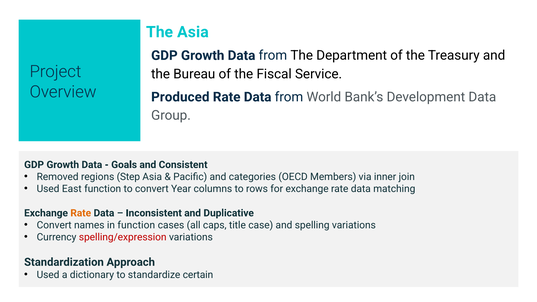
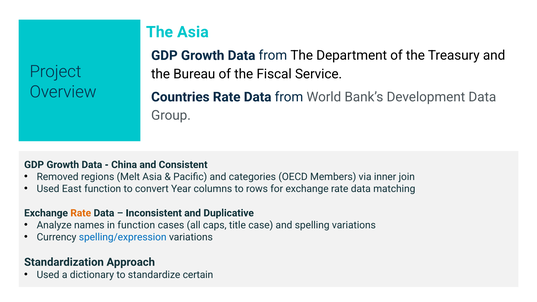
Produced: Produced -> Countries (180, 97)
Goals: Goals -> China (124, 165)
Step: Step -> Melt (128, 177)
Convert: Convert -> Analyze (54, 225)
spelling/expression colour: red -> blue (123, 237)
